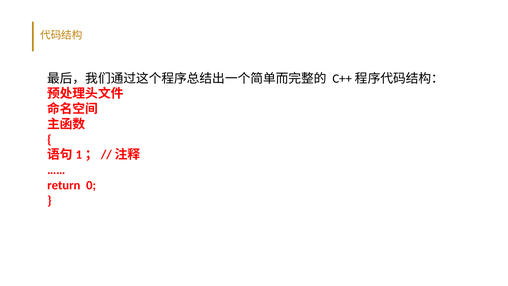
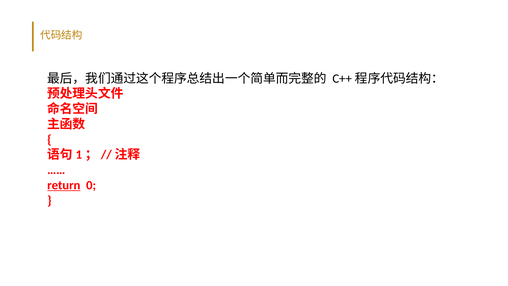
return underline: none -> present (64, 185)
